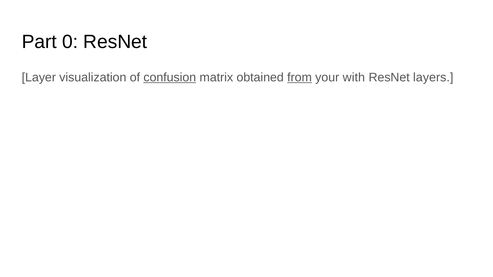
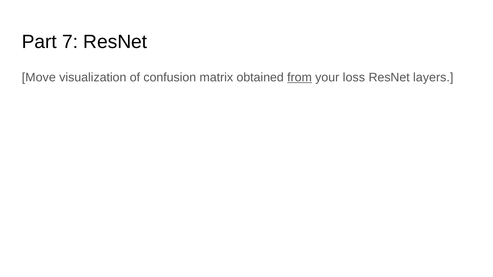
0: 0 -> 7 (70, 42)
Layer: Layer -> Move (39, 78)
confusion underline: present -> none (170, 78)
with: with -> loss (354, 78)
